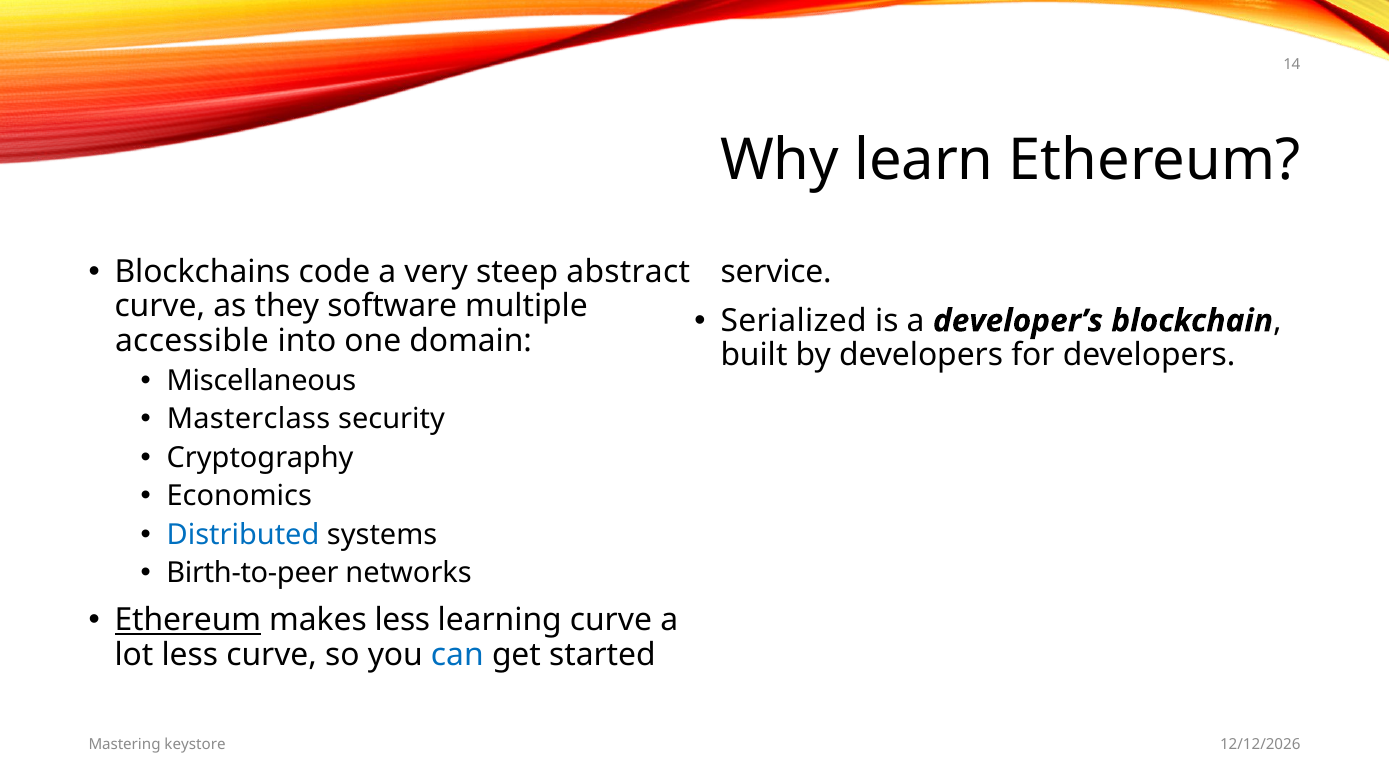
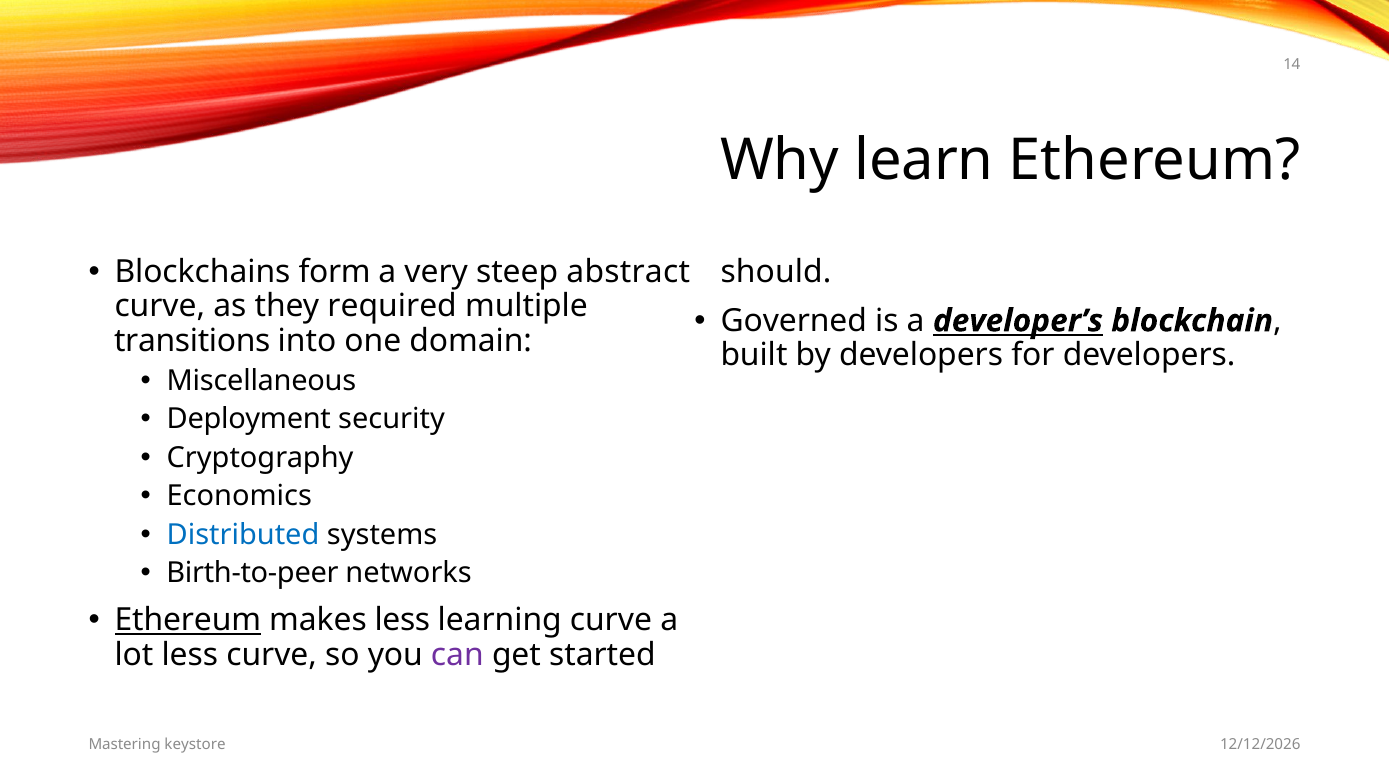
code: code -> form (335, 272)
service: service -> should (776, 272)
software: software -> required (392, 307)
Serialized: Serialized -> Governed (794, 321)
developer’s underline: none -> present (1018, 321)
accessible: accessible -> transitions (192, 341)
Masterclass: Masterclass -> Deployment (249, 419)
can colour: blue -> purple (457, 655)
